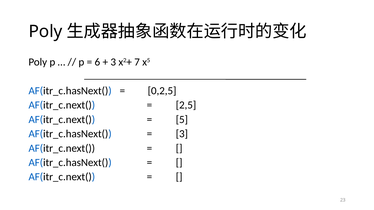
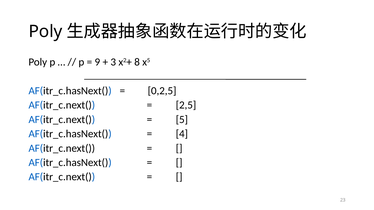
6: 6 -> 9 (97, 62)
7: 7 -> 8 (137, 62)
3: 3 -> 4 (182, 134)
